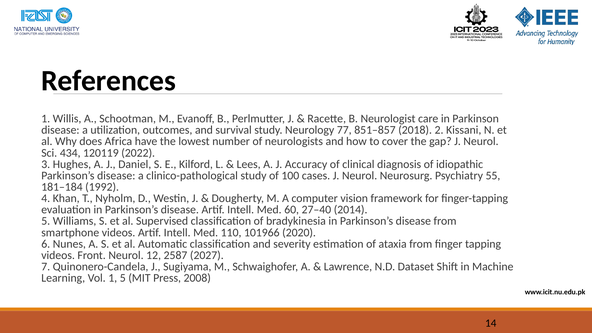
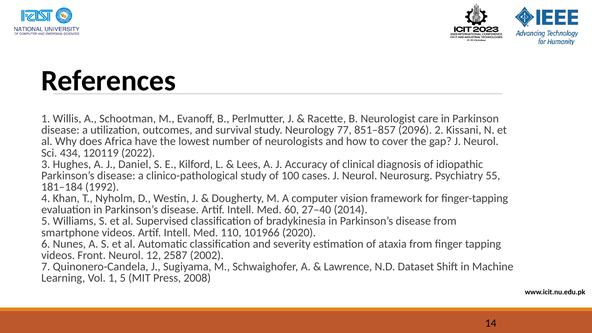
2018: 2018 -> 2096 (415, 130)
2027: 2027 -> 2002 (207, 255)
